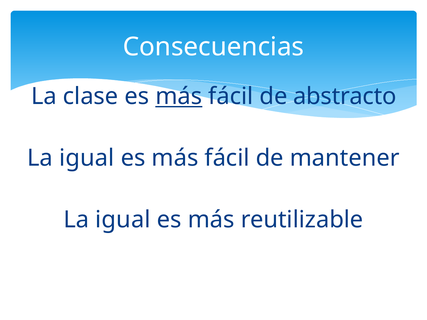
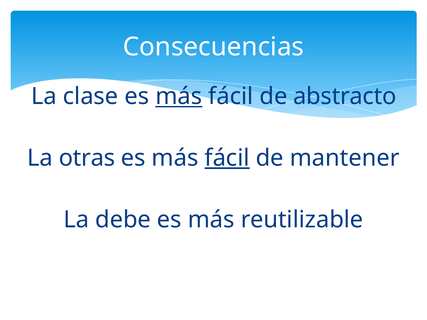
igual: igual -> otras (87, 158)
fácil underline: none -> present (227, 158)
igual: igual -> debe (123, 220)
